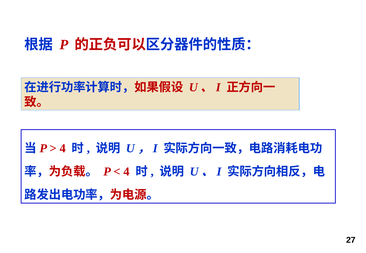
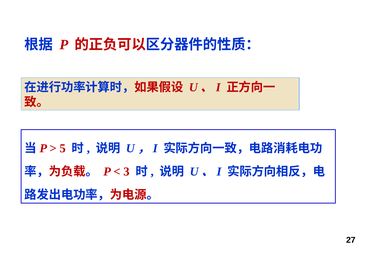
4: 4 -> 5 (63, 148)
4: 4 -> 3 (126, 172)
